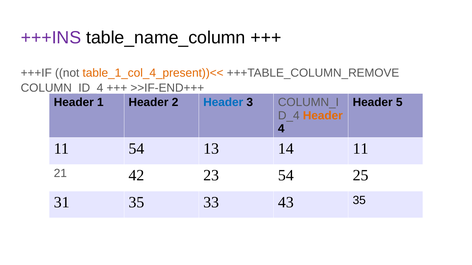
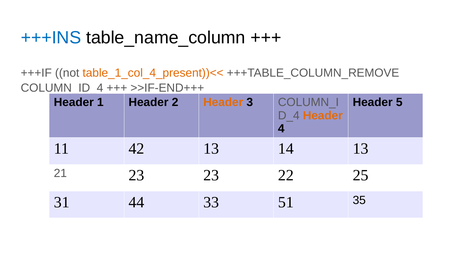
+++INS colour: purple -> blue (51, 38)
Header colour: blue -> orange (223, 103)
11 54: 54 -> 42 (136, 149)
14 11: 11 -> 13 (361, 149)
21 42: 42 -> 23 (136, 176)
23 54: 54 -> 22 (286, 176)
31 35: 35 -> 44 (136, 203)
43: 43 -> 51 (286, 203)
